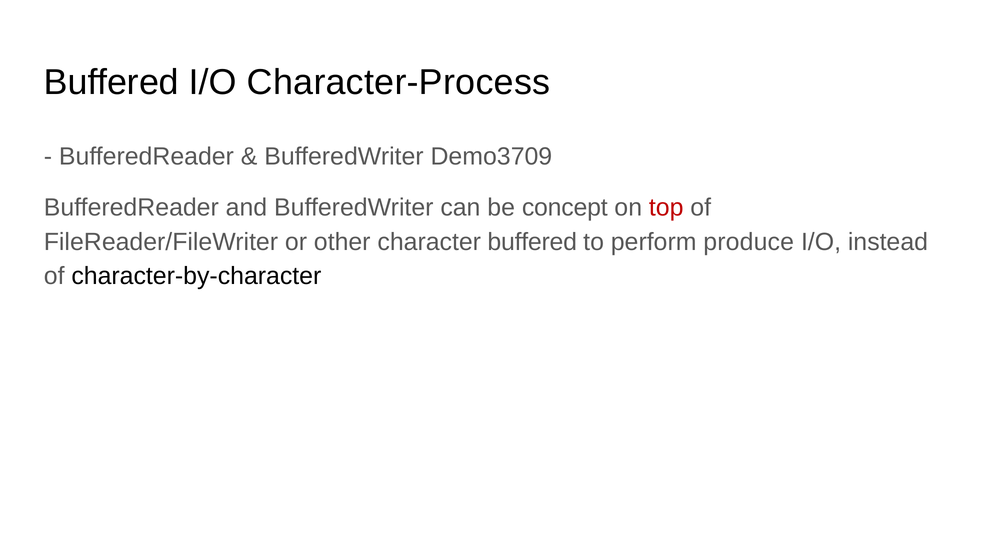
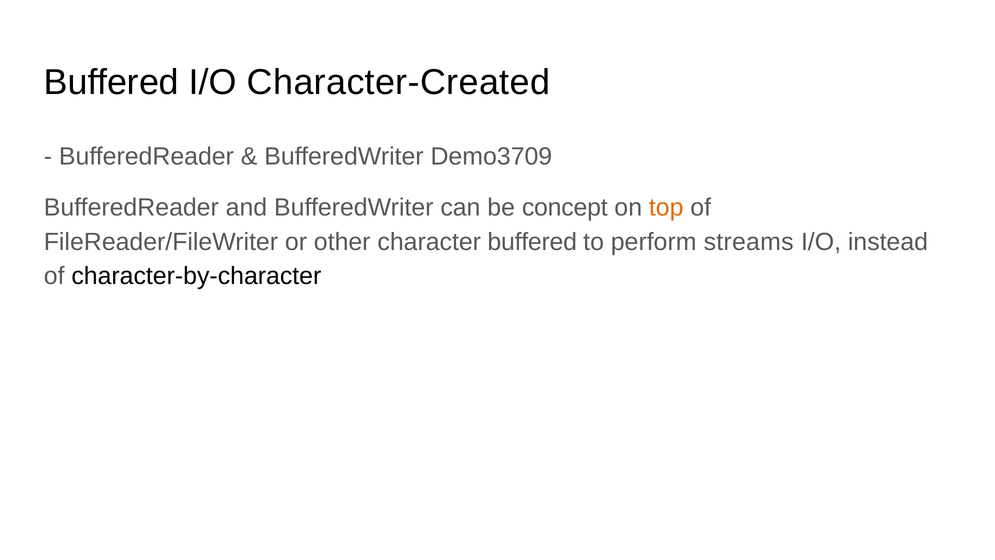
Character-Process: Character-Process -> Character-Created (398, 82)
top colour: red -> orange (666, 207)
produce: produce -> streams (749, 242)
